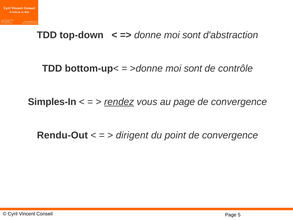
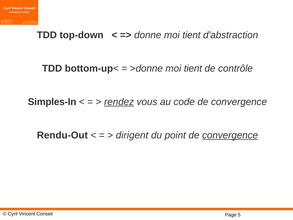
donne moi sont: sont -> tient (191, 35)
>donne moi sont: sont -> tient (193, 68)
au page: page -> code (184, 102)
convergence underline: none -> present (230, 135)
